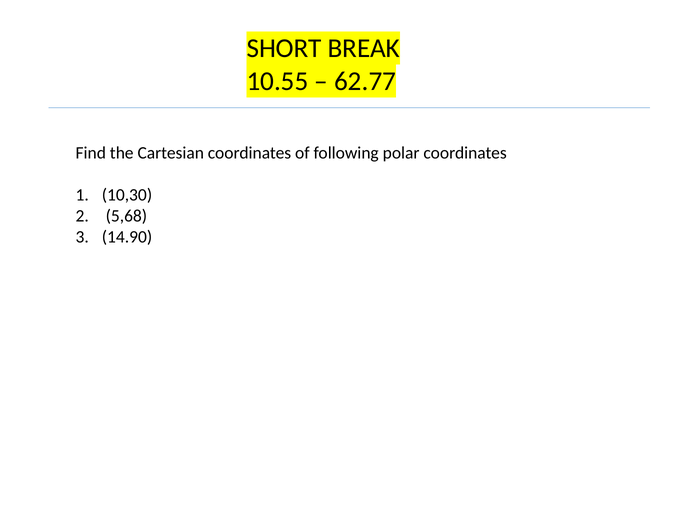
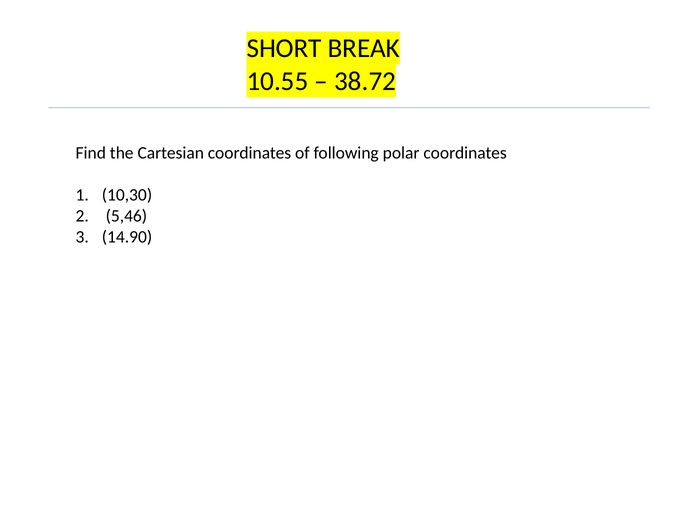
62.77: 62.77 -> 38.72 (365, 81)
5,68: 5,68 -> 5,46 (126, 216)
